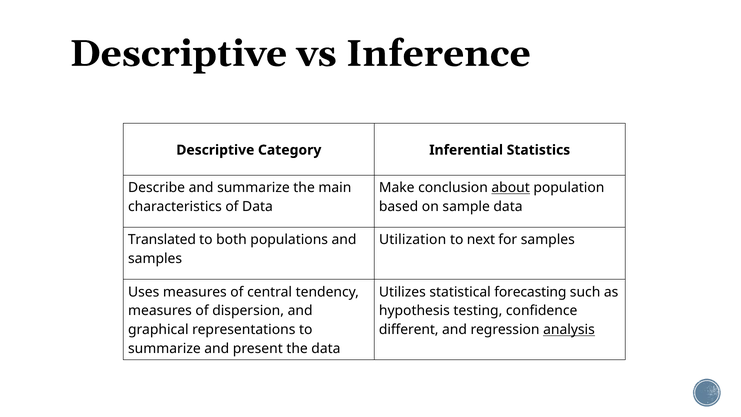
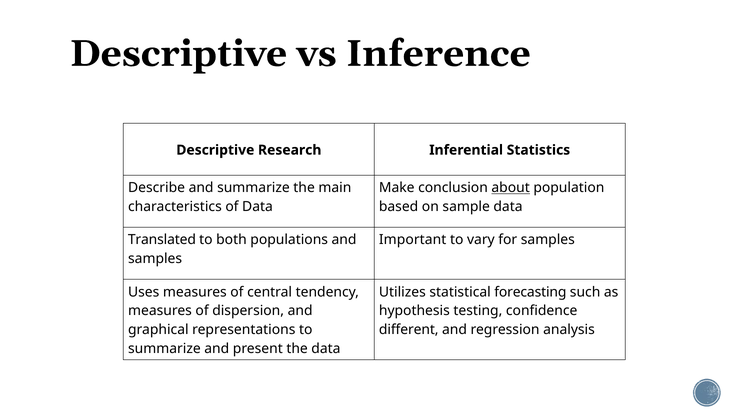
Category: Category -> Research (290, 150)
Utilization: Utilization -> Important (413, 240)
next: next -> vary (481, 240)
analysis underline: present -> none (569, 330)
